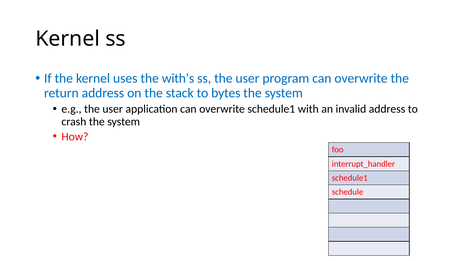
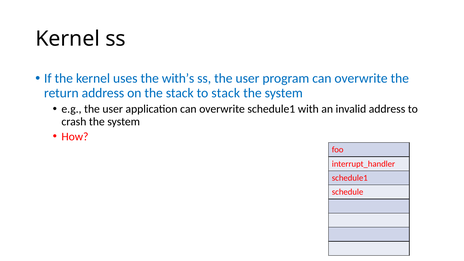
to bytes: bytes -> stack (226, 93)
